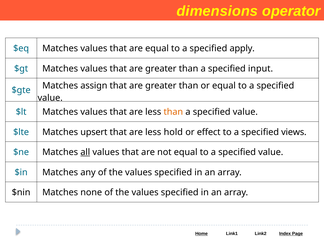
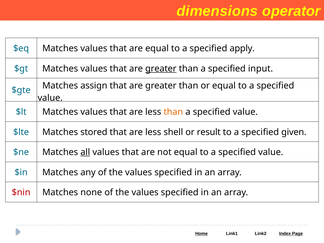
greater underline: none -> present (161, 69)
upsert: upsert -> stored (94, 132)
hold: hold -> shell (173, 132)
effect: effect -> result (209, 132)
views: views -> given (294, 132)
$nin colour: black -> red (21, 193)
